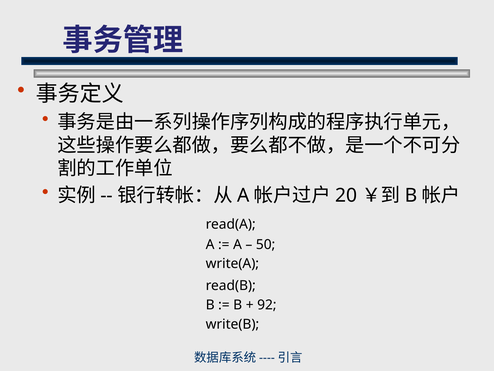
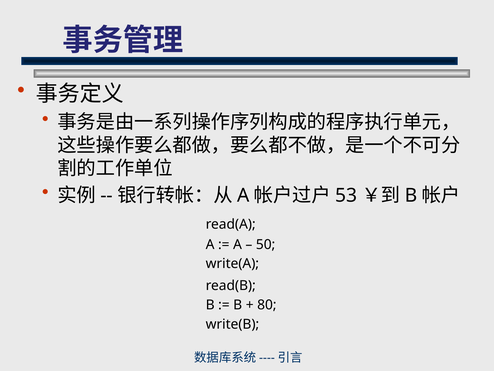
20: 20 -> 53 (346, 195)
92: 92 -> 80 (267, 305)
